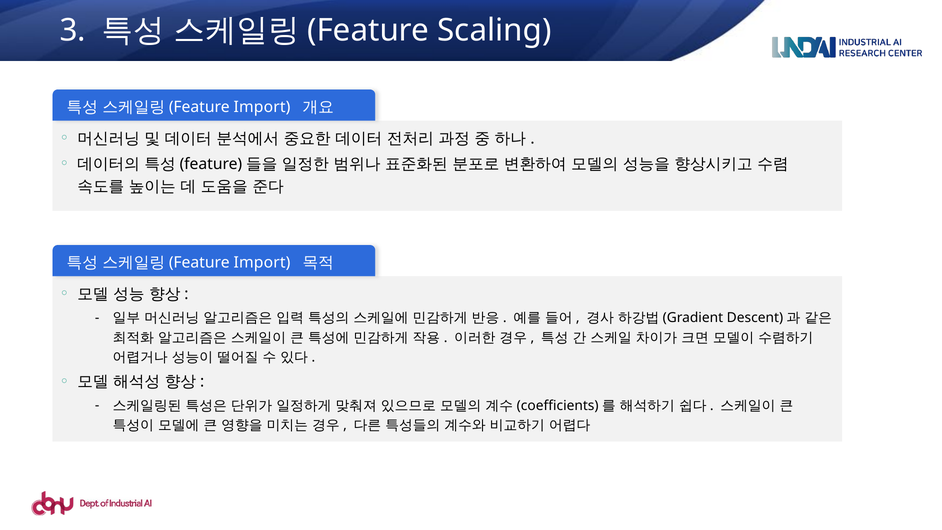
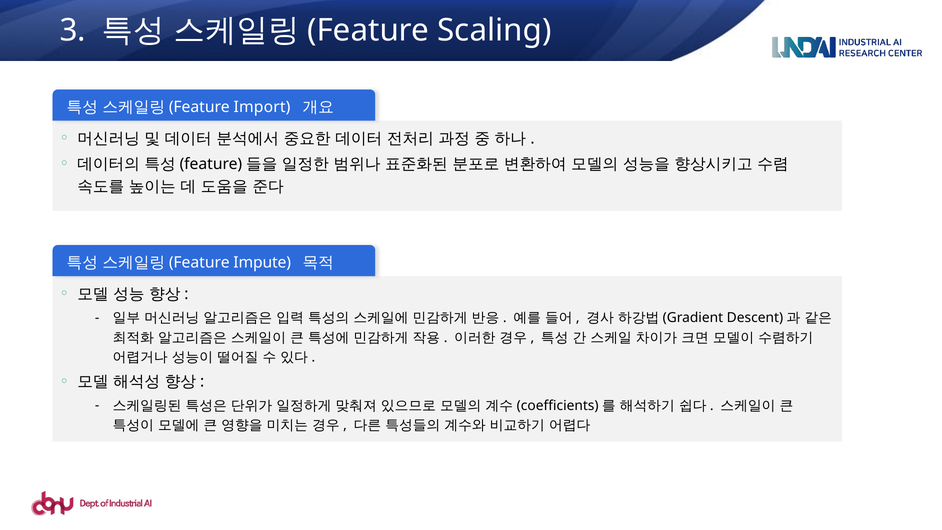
Import: Import -> Impute (262, 262)
